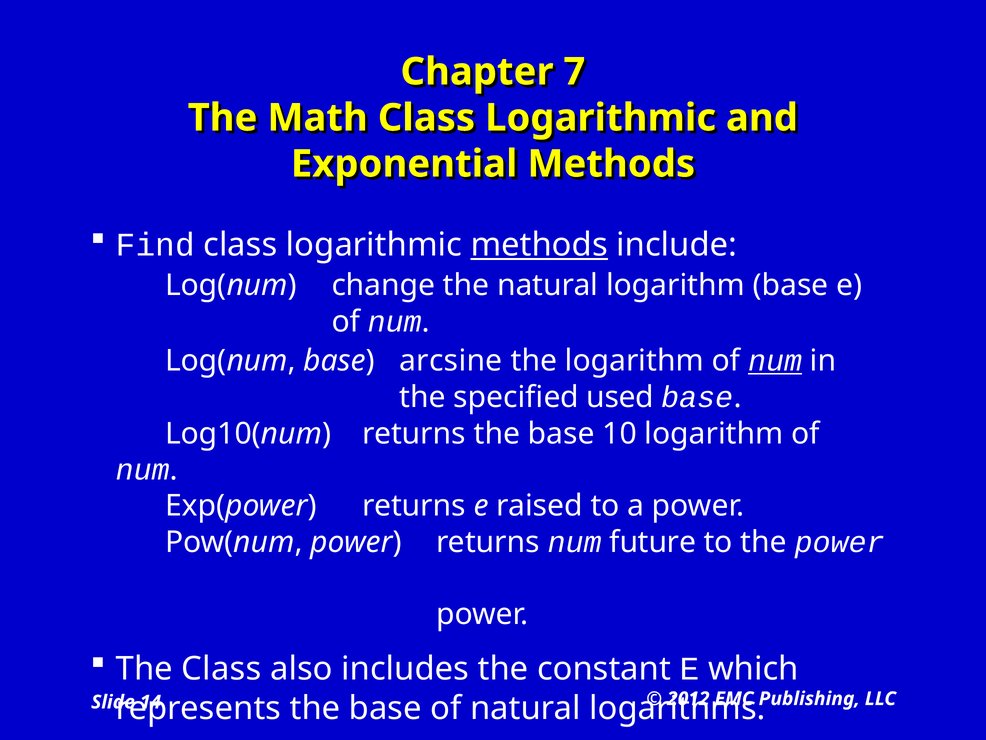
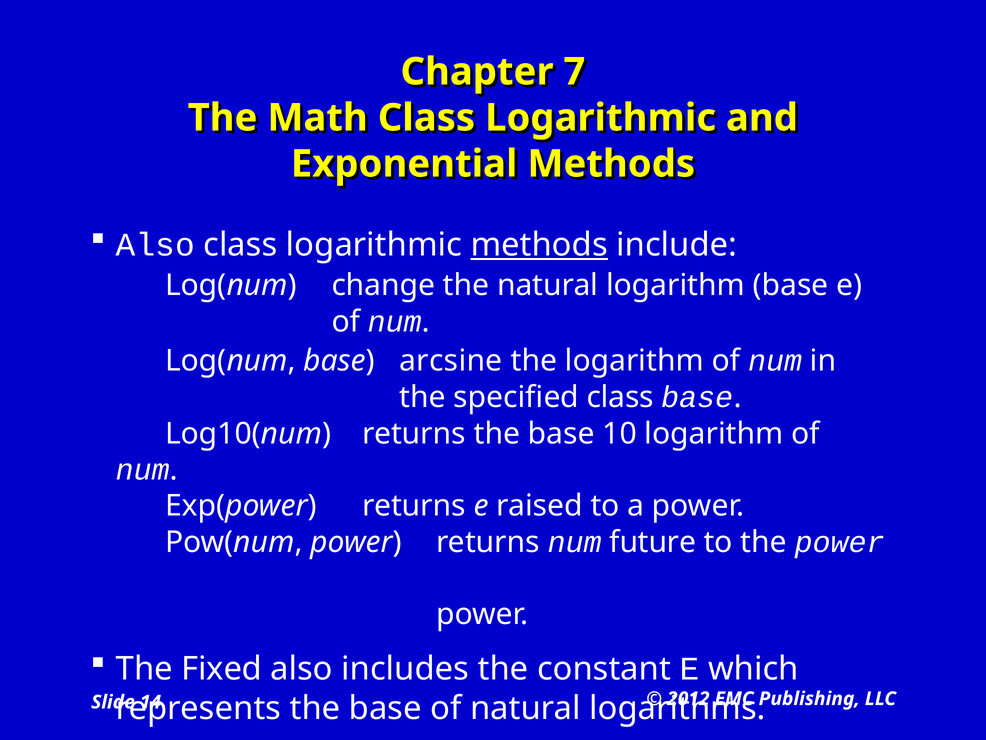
Find: Find -> Also (155, 245)
num underline: present -> none (775, 361)
specified used: used -> class (620, 397)
The Class: Class -> Fixed (222, 668)
